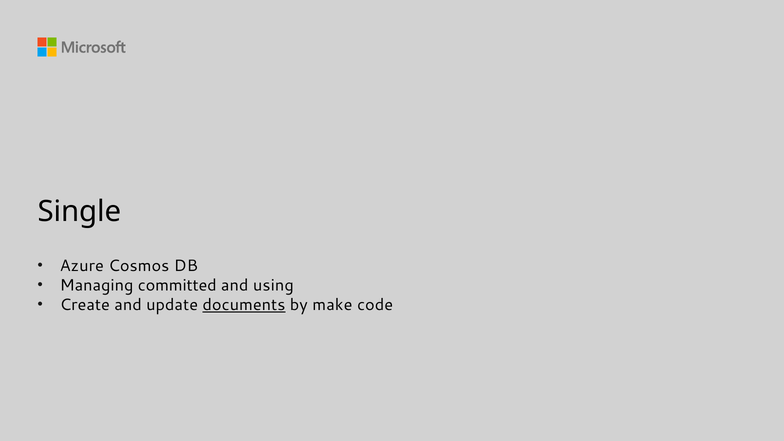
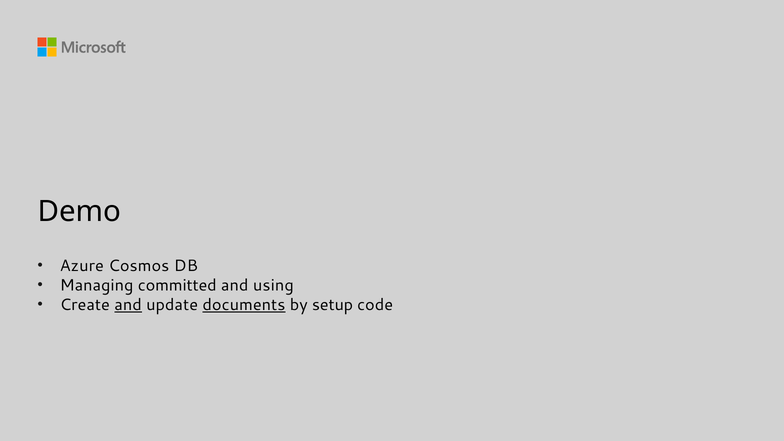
Single: Single -> Demo (79, 212)
and underline: none -> present (128, 305)
make: make -> setup (333, 305)
